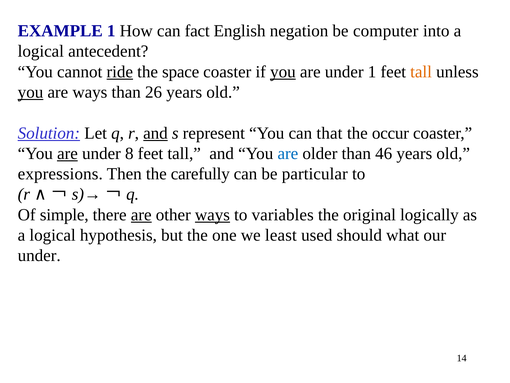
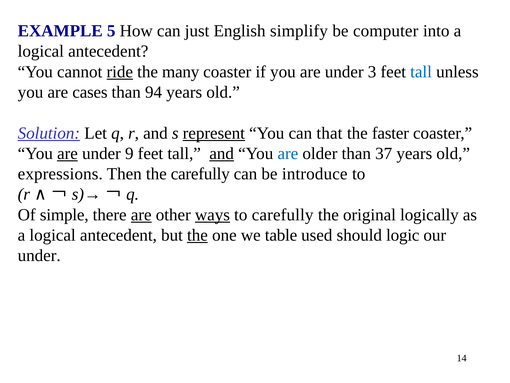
EXAMPLE 1: 1 -> 5 (111, 31)
fact: fact -> just (197, 31)
negation: negation -> simplify (299, 31)
space: space -> many (181, 72)
you underline: present -> none (283, 72)
under 1: 1 -> 3 (372, 72)
tall colour: orange -> blue (421, 72)
you underline: present -> none (31, 92)
are ways: ways -> cases (90, 92)
26: 26 -> 94 (154, 92)
and underline: present -> none (155, 133)
represent underline: none -> present (214, 133)
occur: occur -> faster (390, 133)
8: 8 -> 9 (129, 153)
and underline: none -> present (222, 153)
46: 46 -> 37 (384, 153)
particular: particular -> introduce (315, 174)
to variables: variables -> carefully (283, 214)
hypothesis: hypothesis -> antecedent (118, 235)
the underline: none -> present (197, 235)
least: least -> table (281, 235)
what: what -> logic (403, 235)
